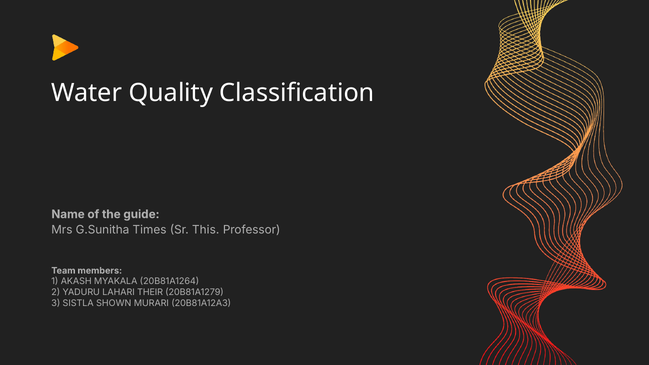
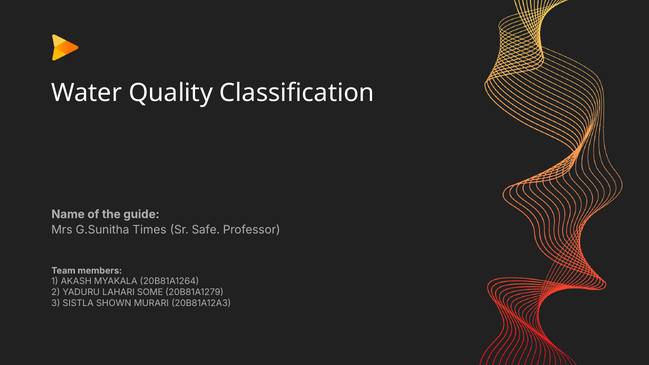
This: This -> Safe (206, 230)
THEIR: THEIR -> SOME (150, 292)
